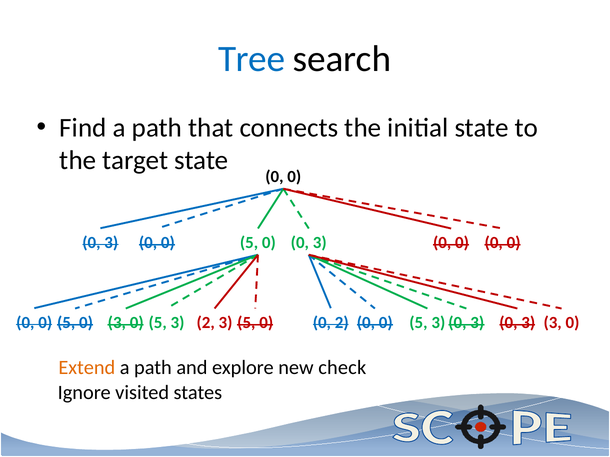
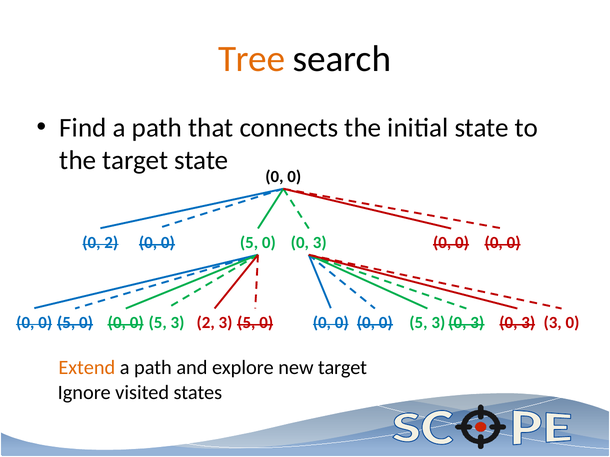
Tree colour: blue -> orange (252, 59)
3: 3 -> 2 (111, 243)
3: 3 -> 0 (117, 323)
2 3 0 2: 2 -> 0 (342, 323)
new check: check -> target (342, 368)
